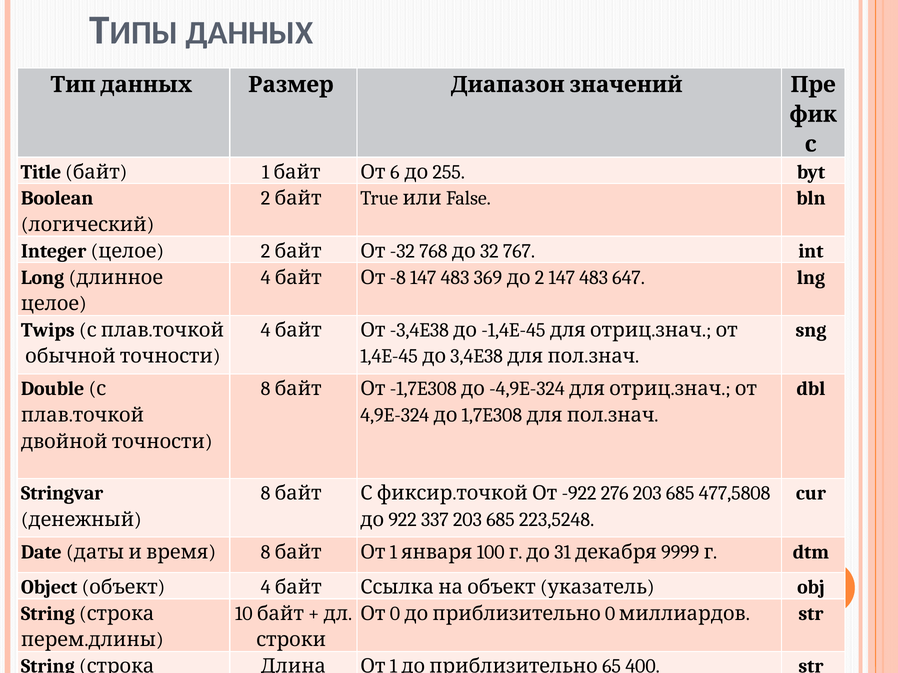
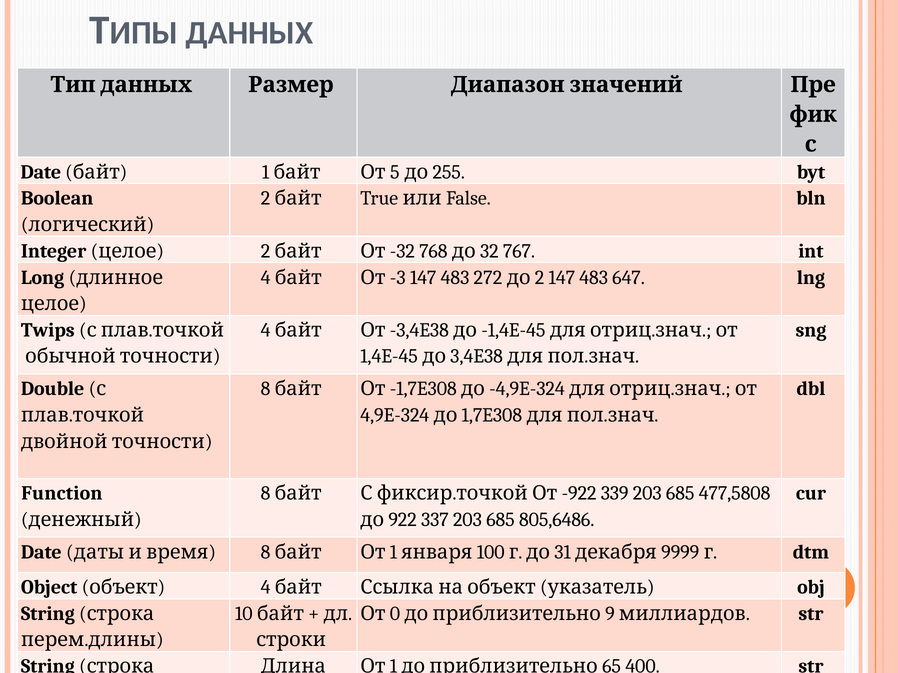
Title: Title -> Date (41, 172)
6: 6 -> 5 (395, 172)
-8: -8 -> -3 (398, 278)
369: 369 -> 272 (488, 278)
Stringvar: Stringvar -> Function (62, 494)
276: 276 -> 339 (615, 494)
223,5248: 223,5248 -> 805,6486 (557, 520)
0 0: 0 -> 9 (610, 614)
